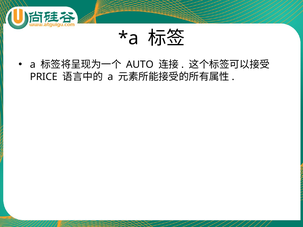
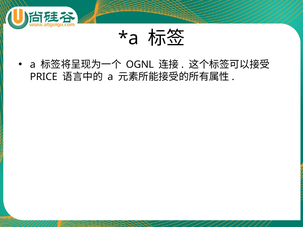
AUTO: AUTO -> OGNL (140, 65)
